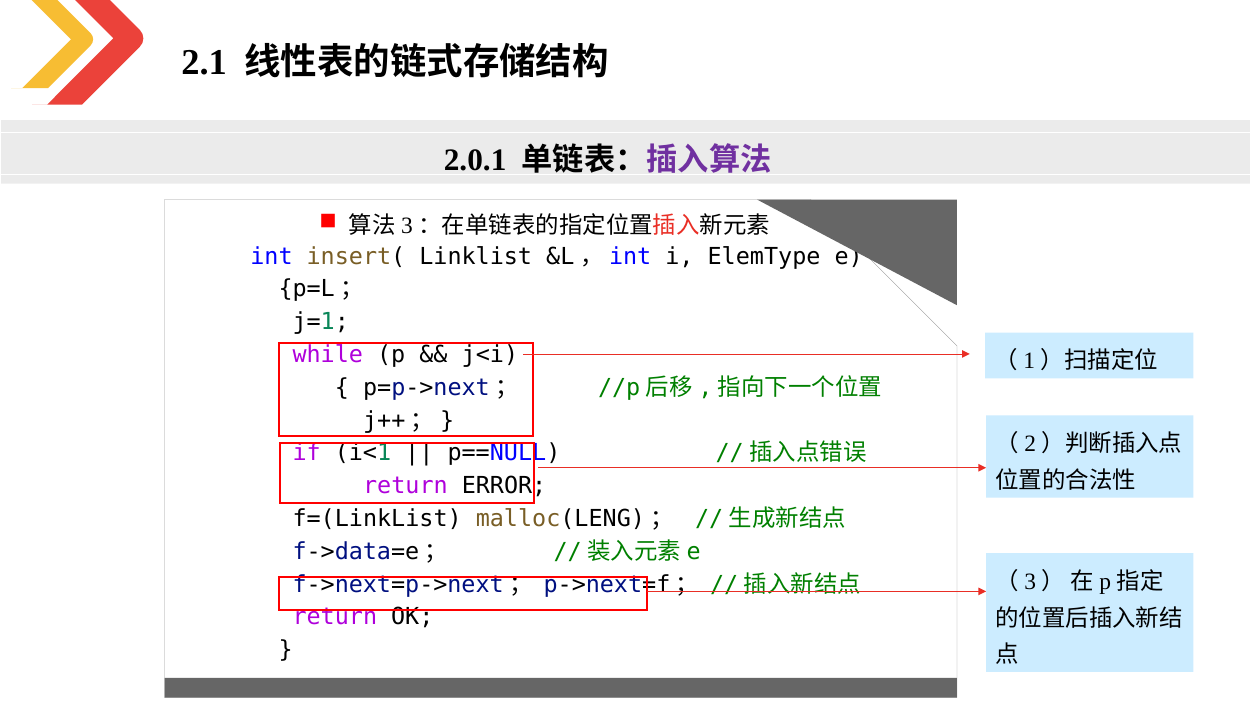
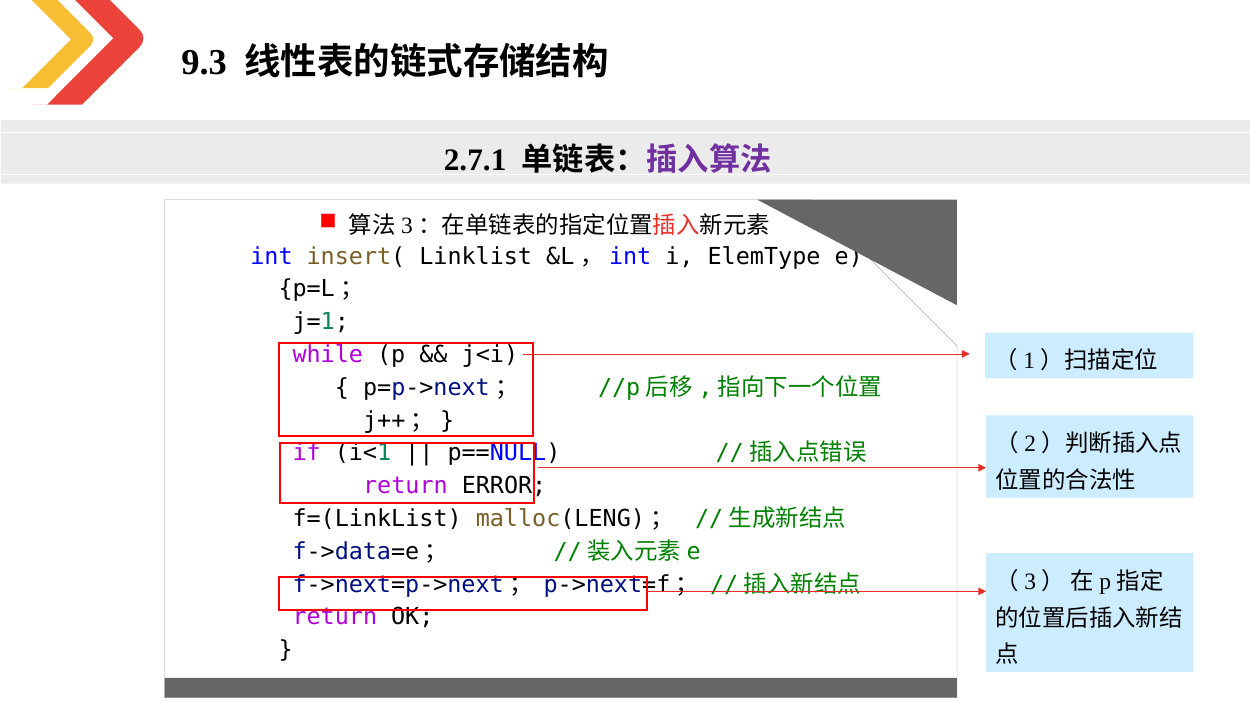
2.1: 2.1 -> 9.3 (204, 62)
2.0.1: 2.0.1 -> 2.7.1 (475, 160)
